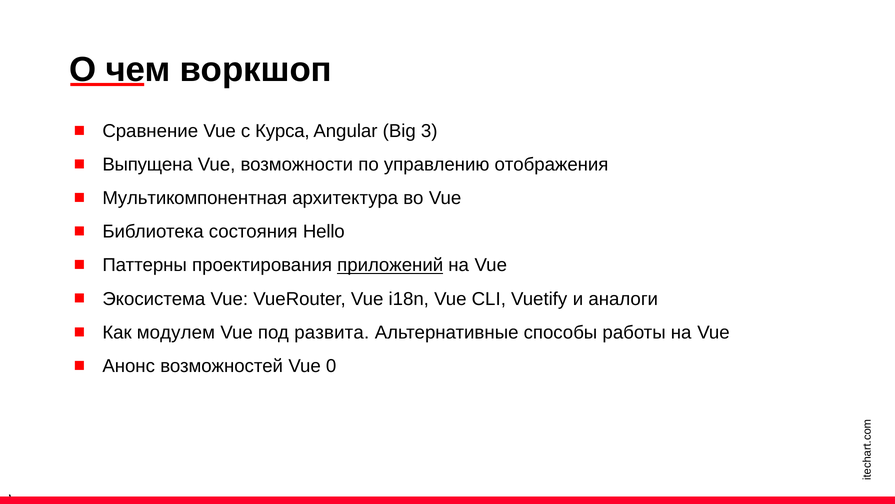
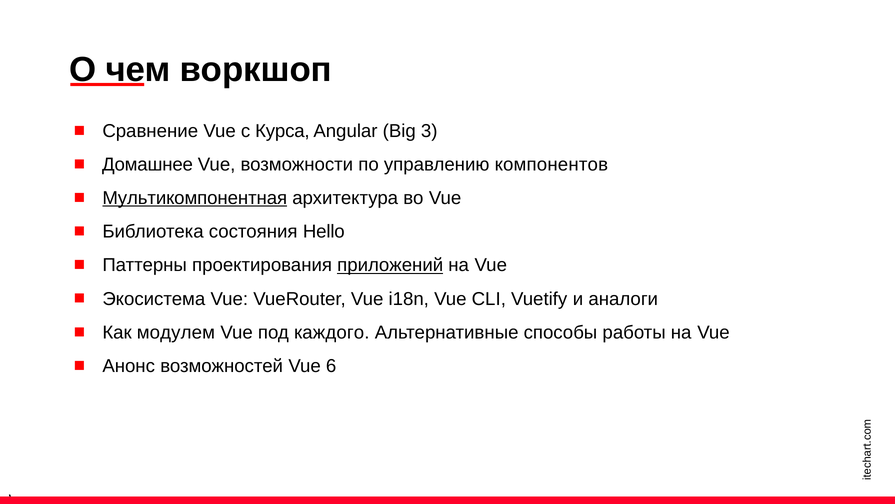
Выпущена: Выпущена -> Домашнее (148, 164)
отображения: отображения -> компонентов (551, 164)
Мультикомпонентная underline: none -> present (195, 198)
развита: развита -> каждого (332, 332)
0: 0 -> 6 (331, 366)
